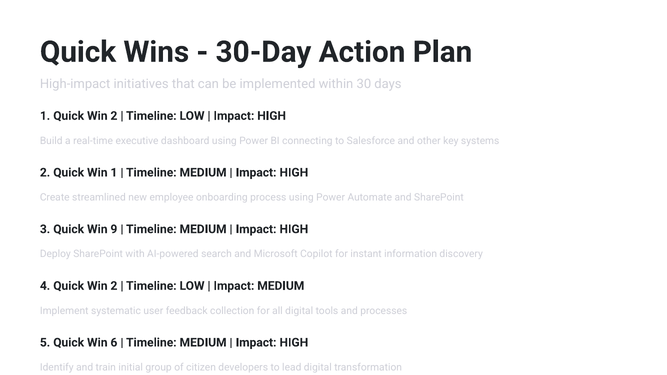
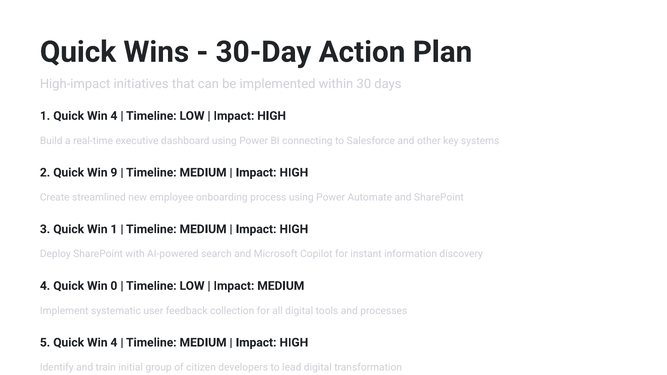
1 Quick Win 2: 2 -> 4 (114, 116)
Win 1: 1 -> 9 (114, 173)
Win 9: 9 -> 1 (114, 229)
4 Quick Win 2: 2 -> 0 (114, 286)
5 Quick Win 6: 6 -> 4 (114, 343)
